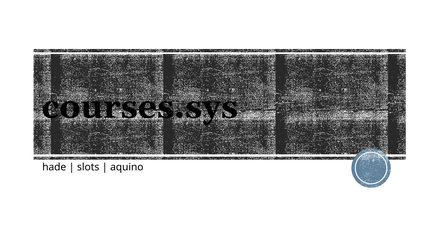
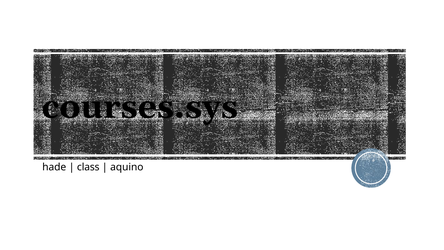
slots: slots -> class (88, 167)
